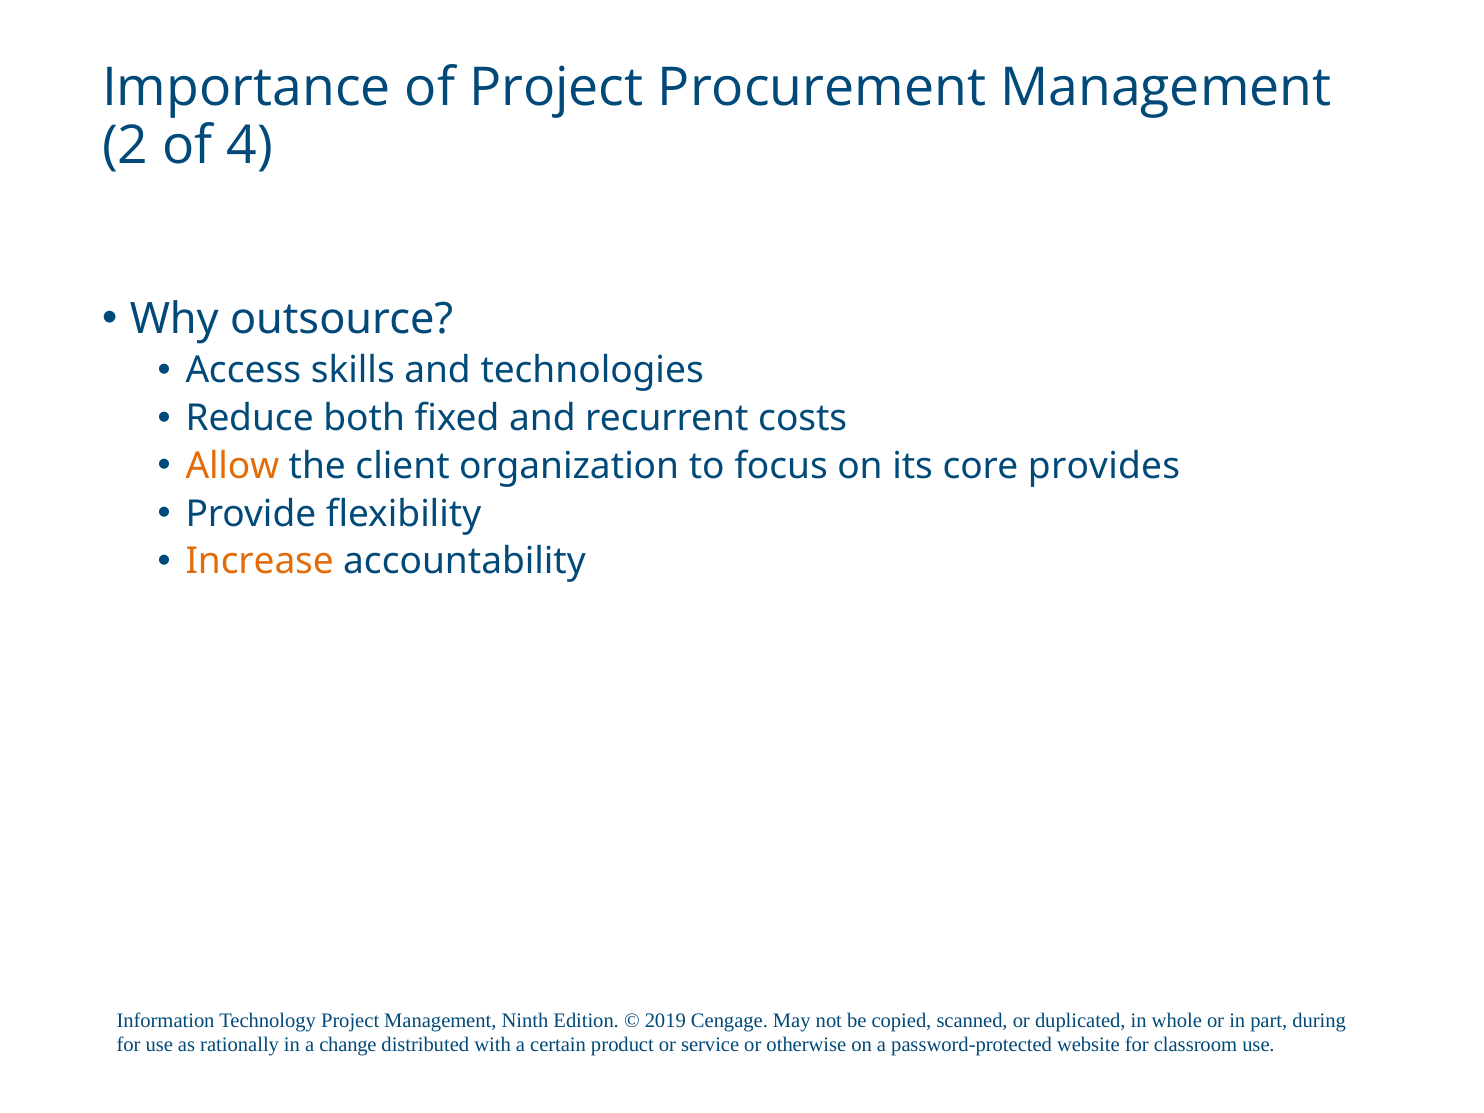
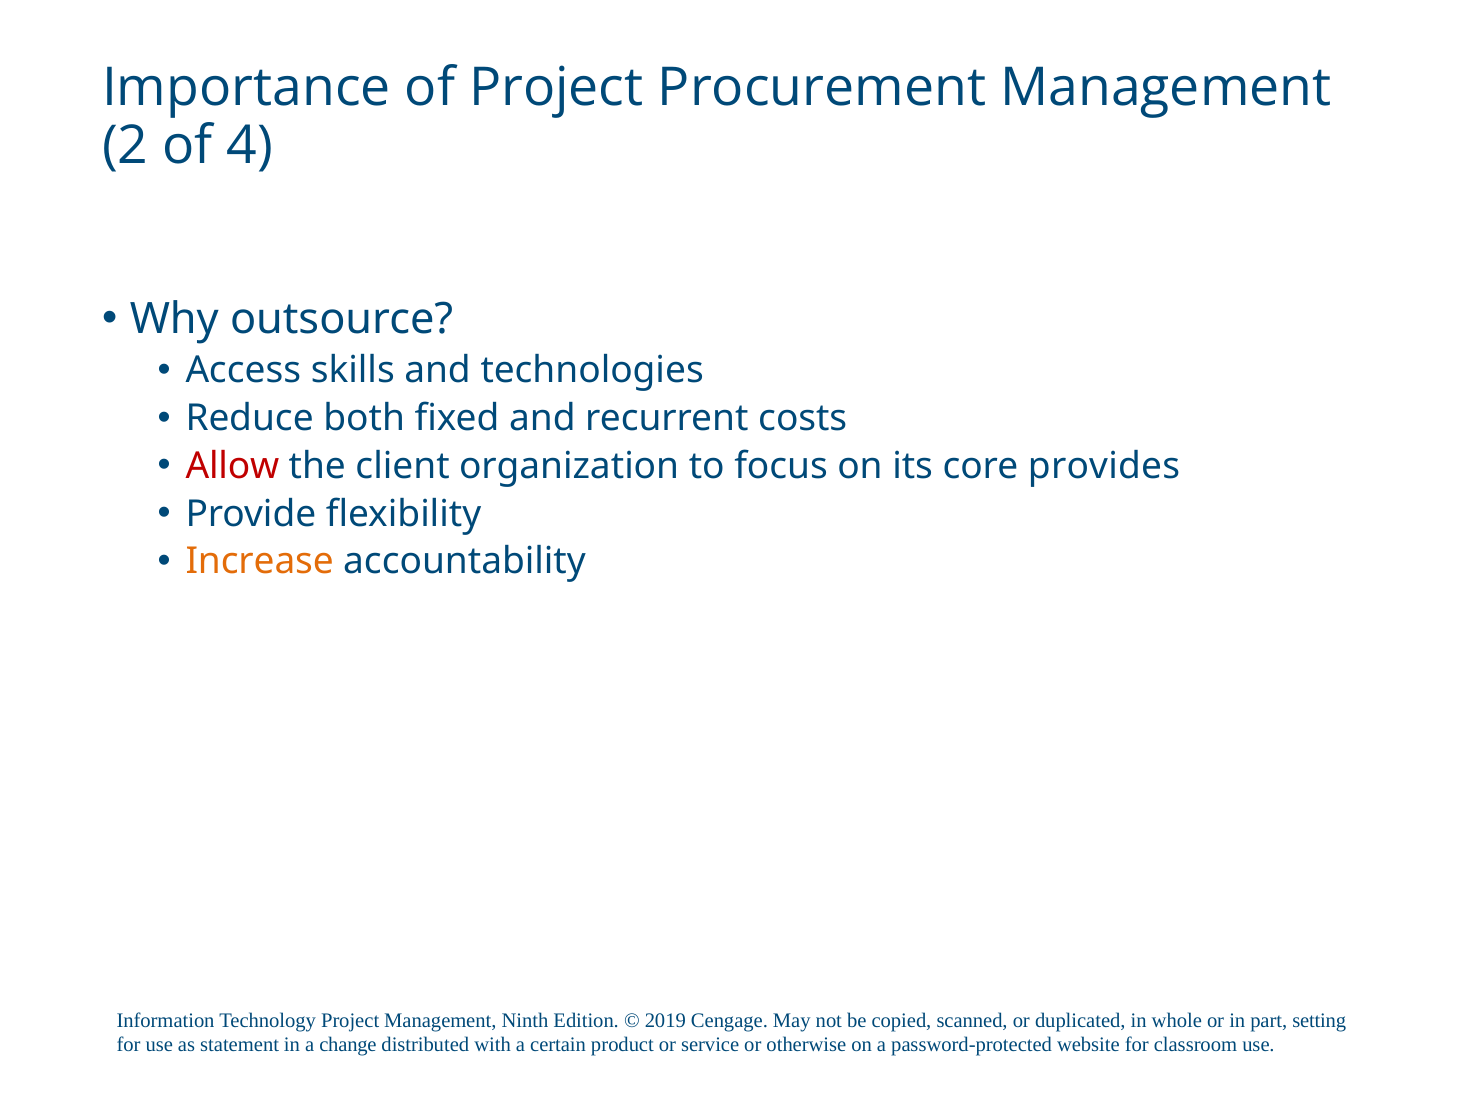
Allow colour: orange -> red (232, 466)
during: during -> setting (1319, 1020)
rationally: rationally -> statement (240, 1045)
